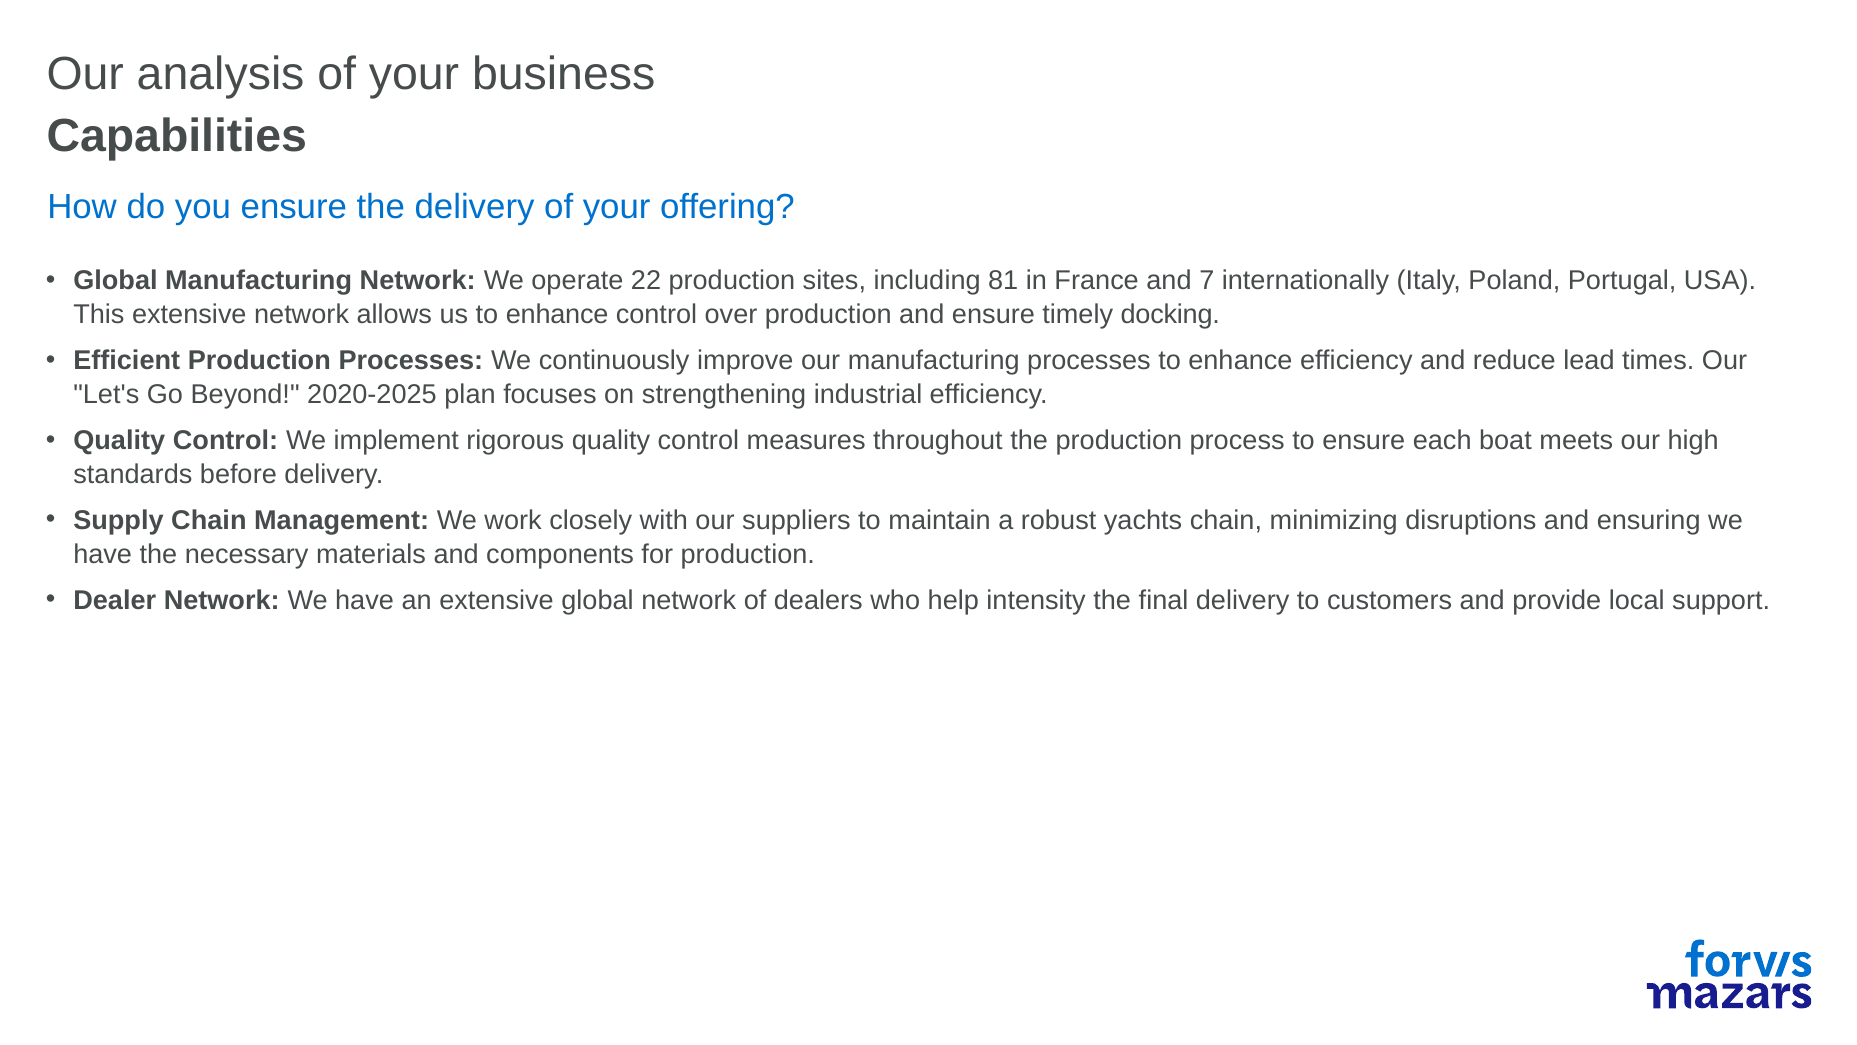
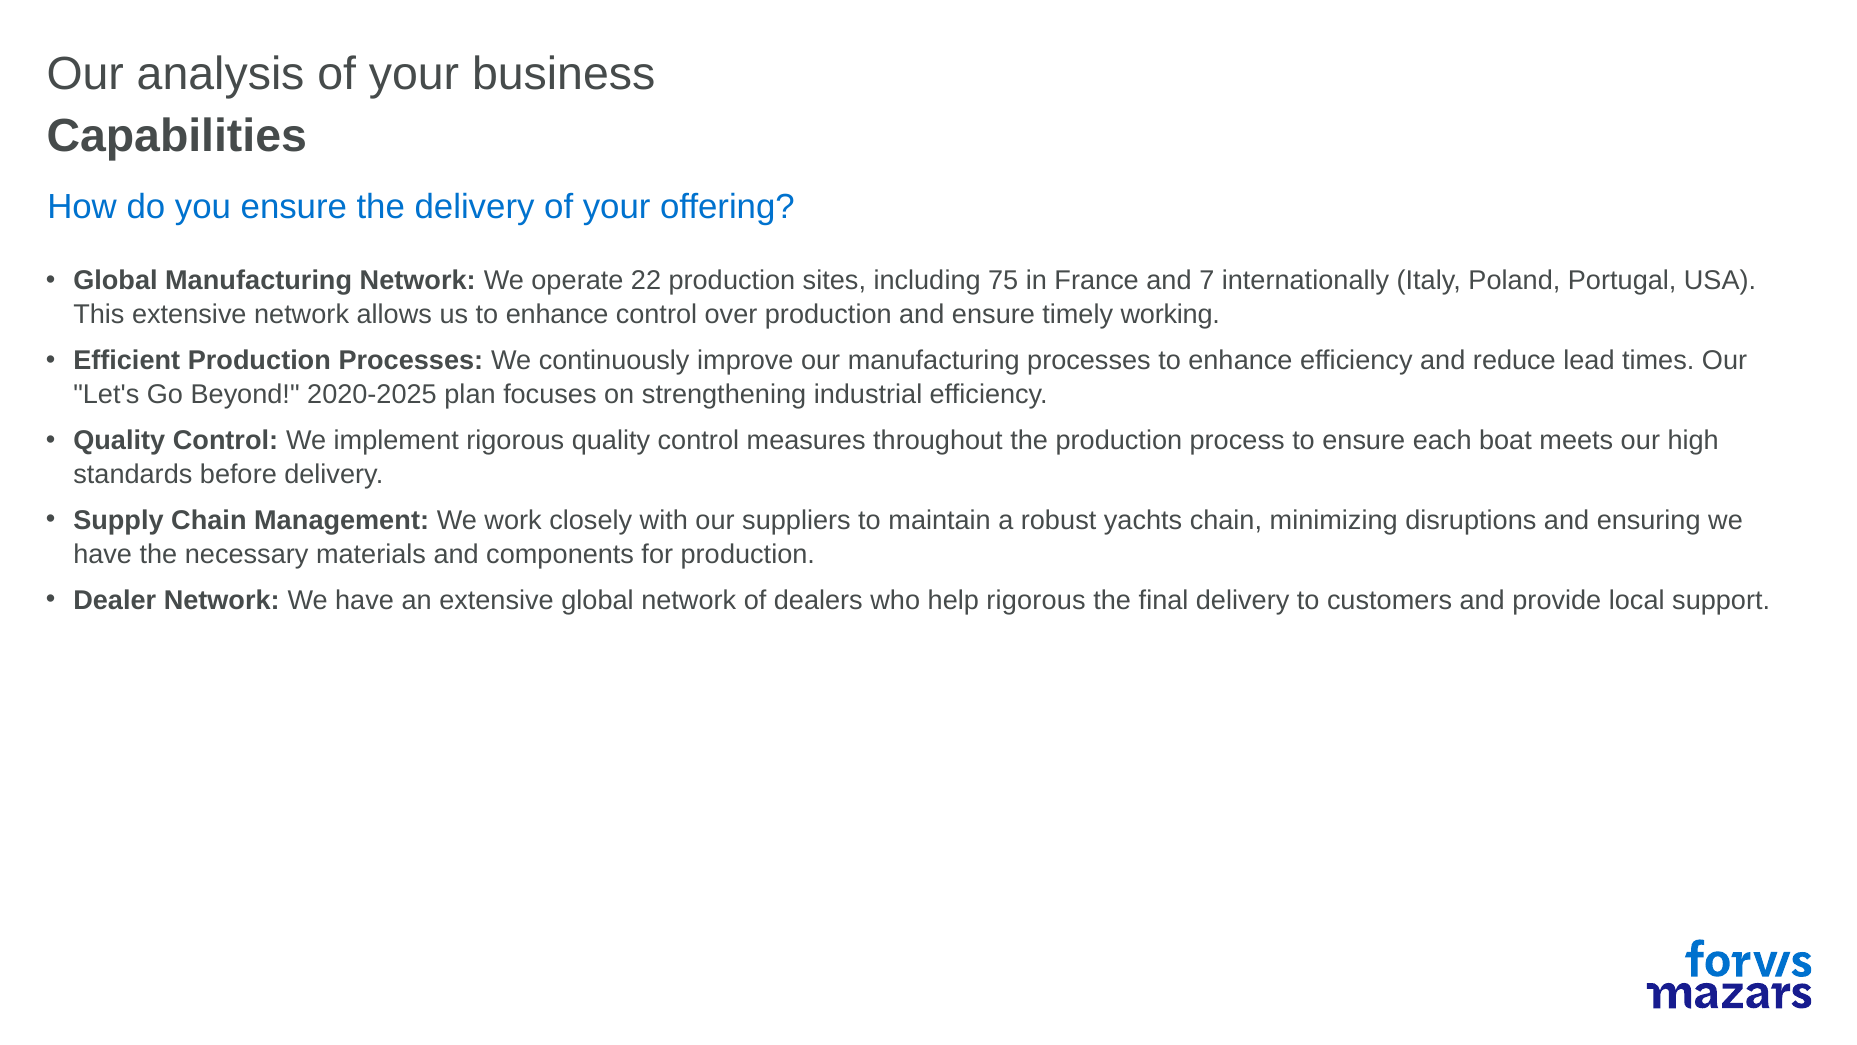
81: 81 -> 75 (1003, 281)
docking: docking -> working (1170, 315)
help intensity: intensity -> rigorous (1036, 600)
